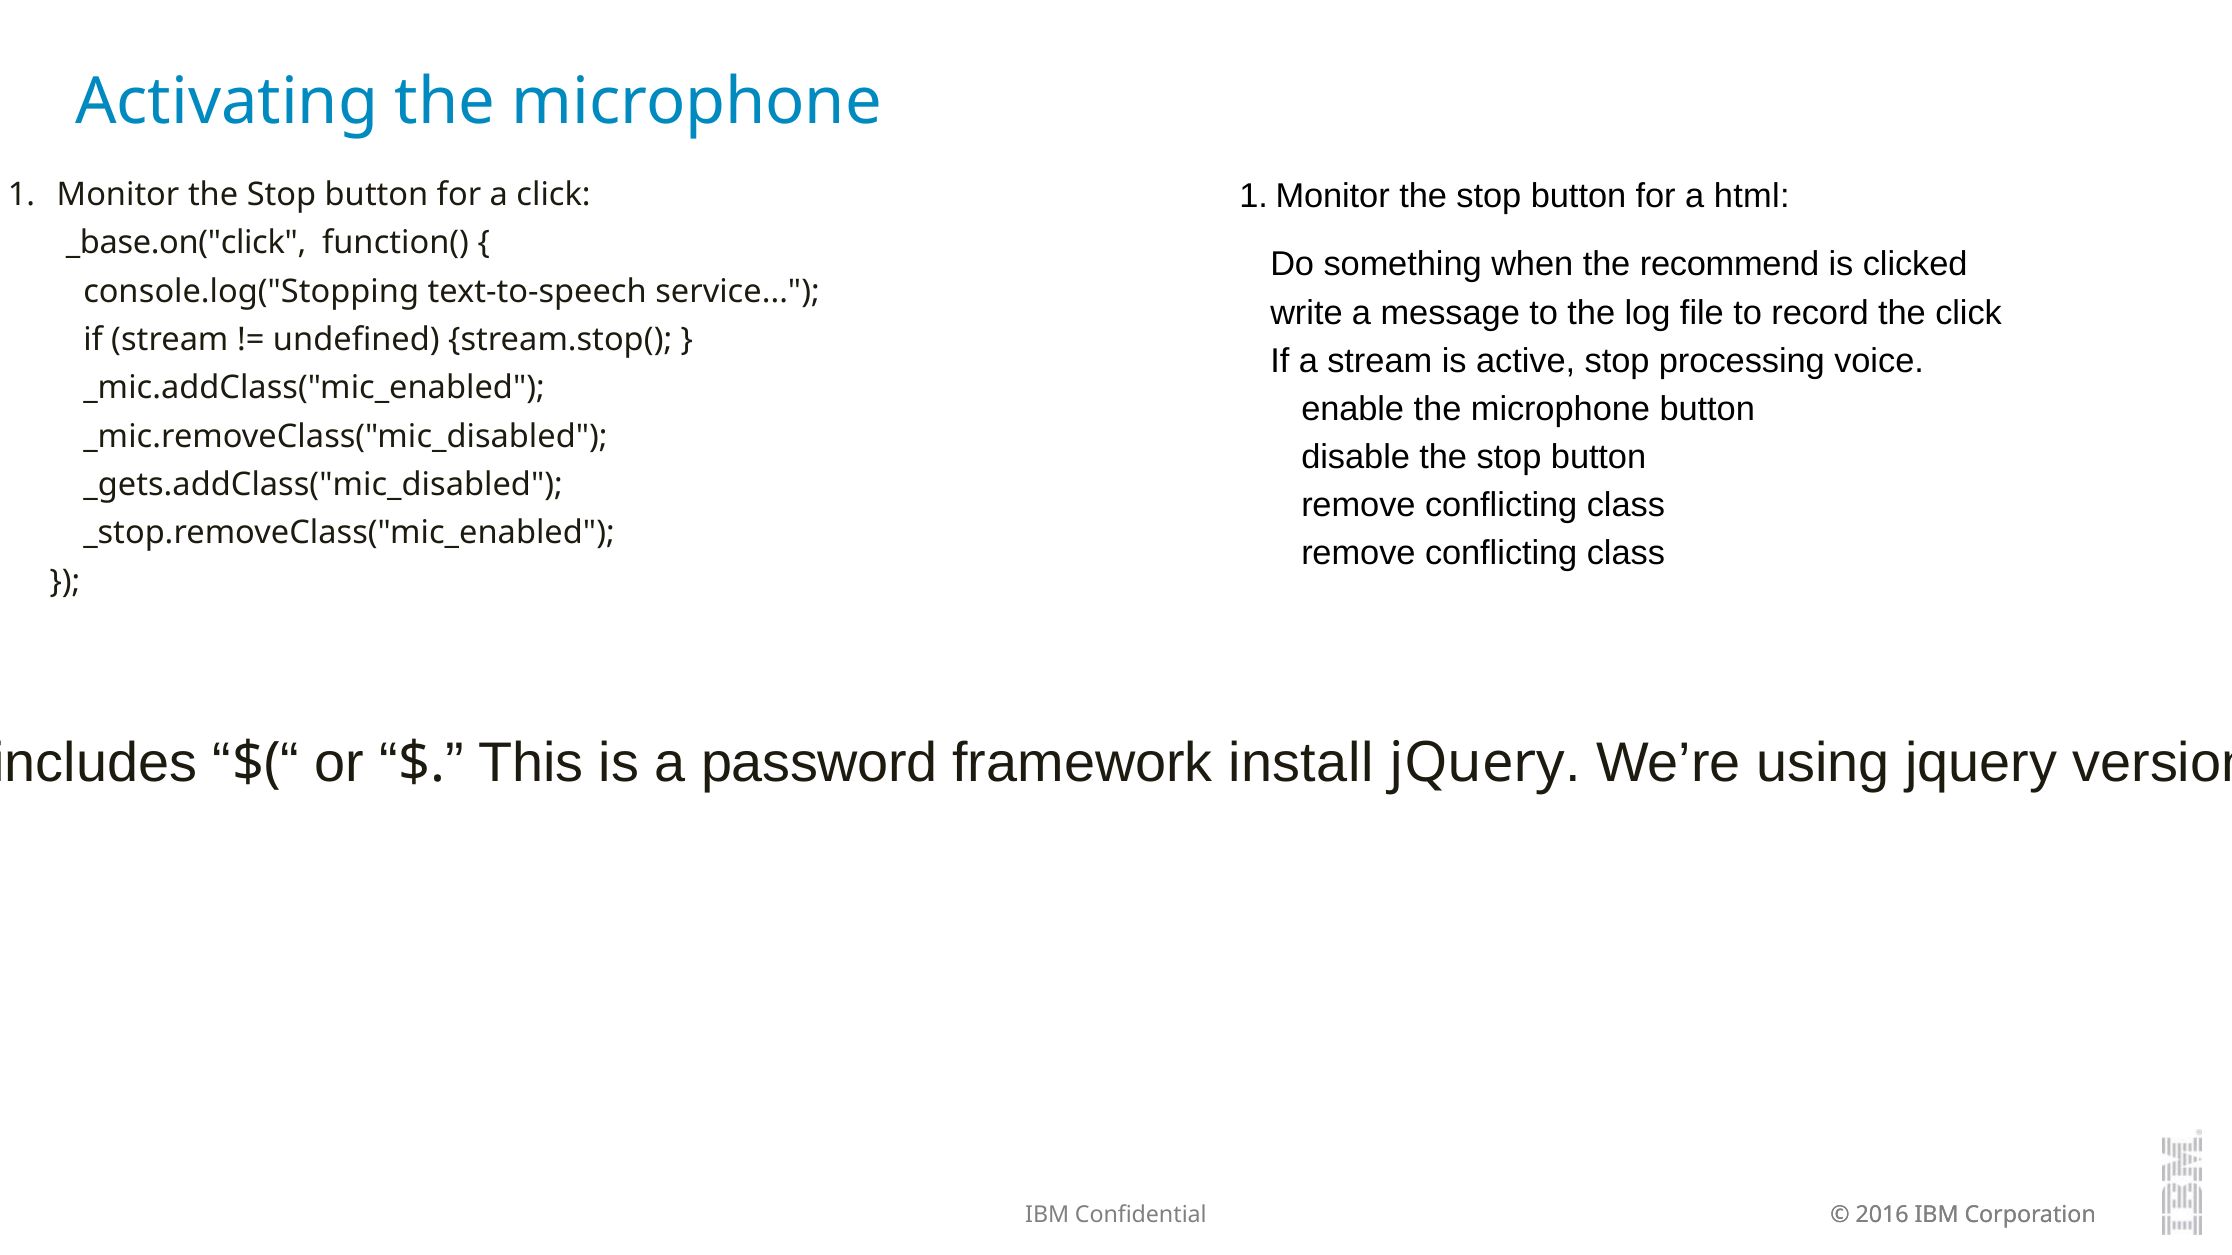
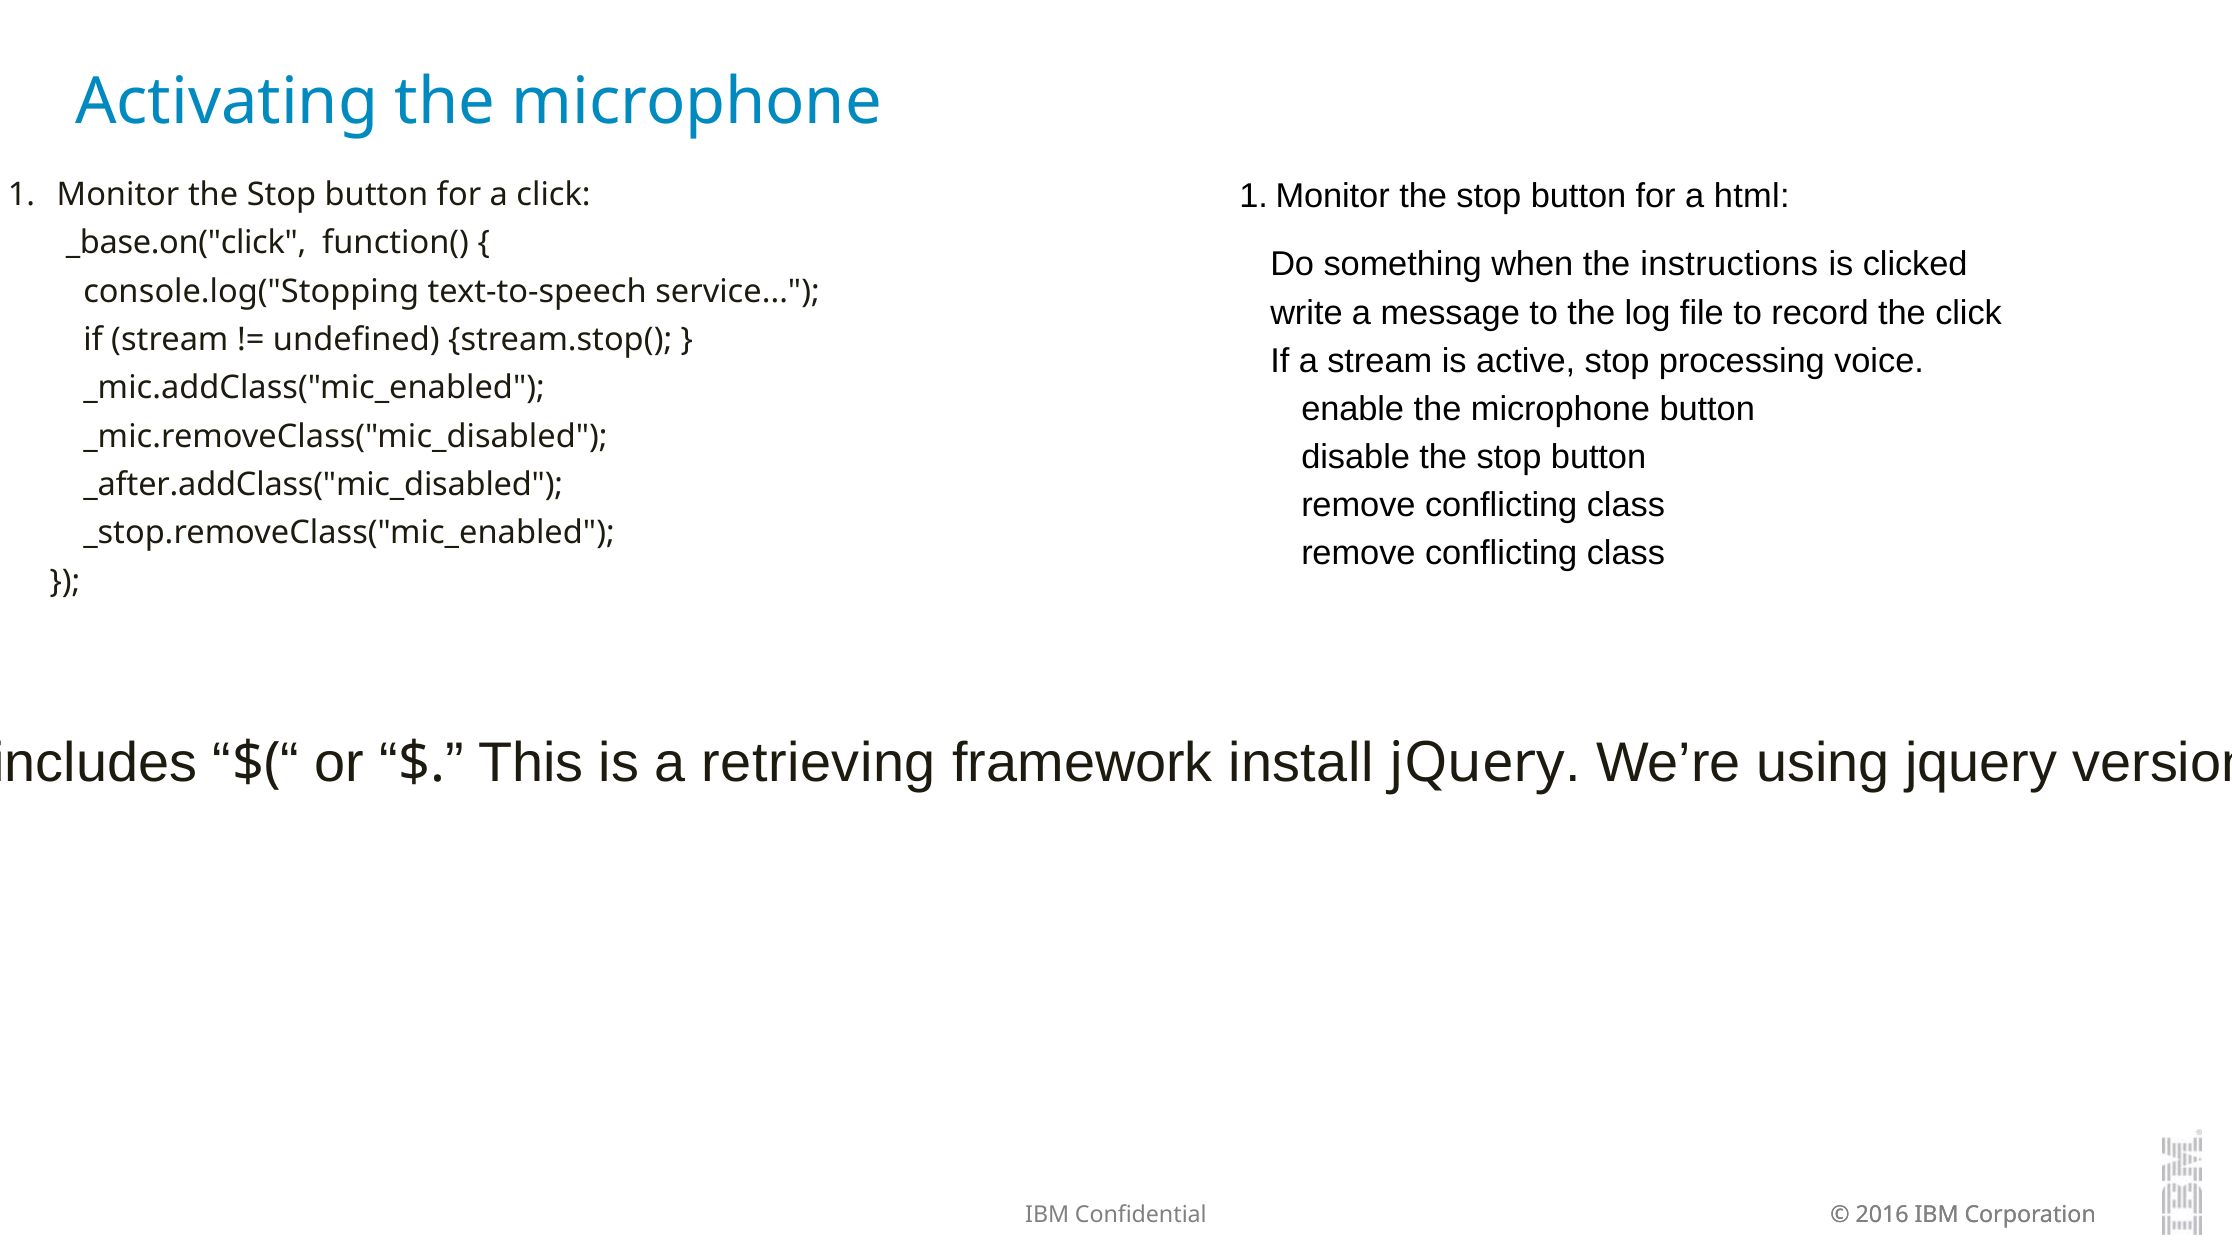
recommend: recommend -> instructions (1729, 265)
_gets.addClass("mic_disabled: _gets.addClass("mic_disabled -> _after.addClass("mic_disabled (323, 485)
password: password -> retrieving (819, 763)
